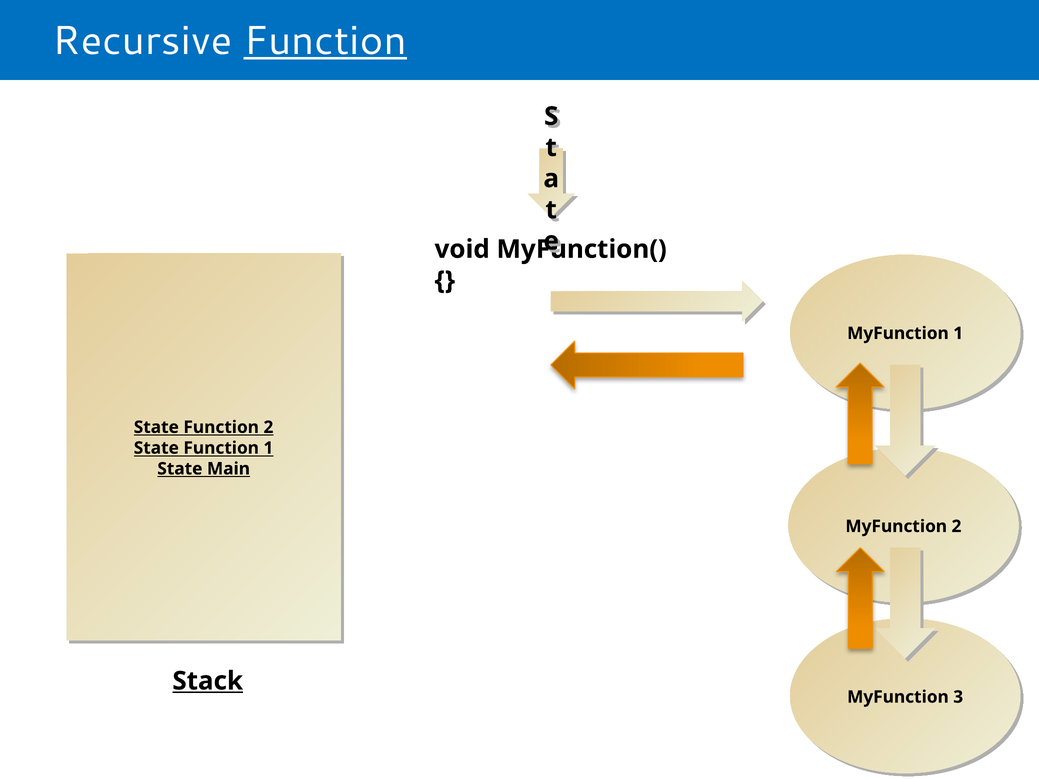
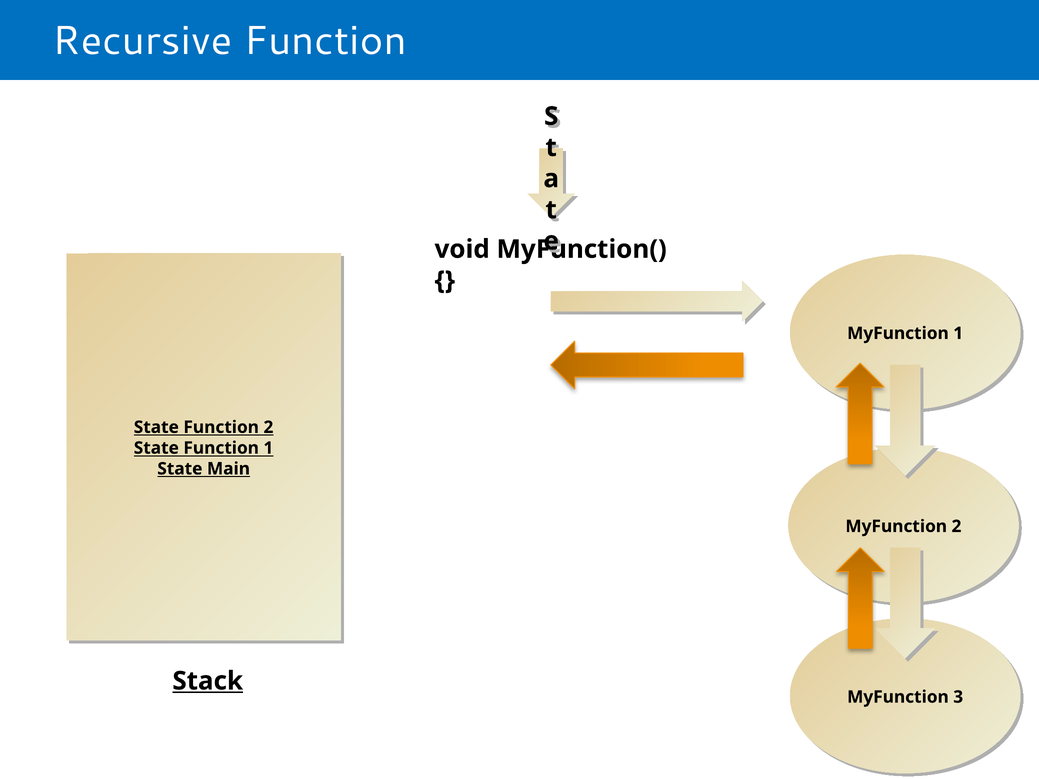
Function underline: present -> none (325, 41)
